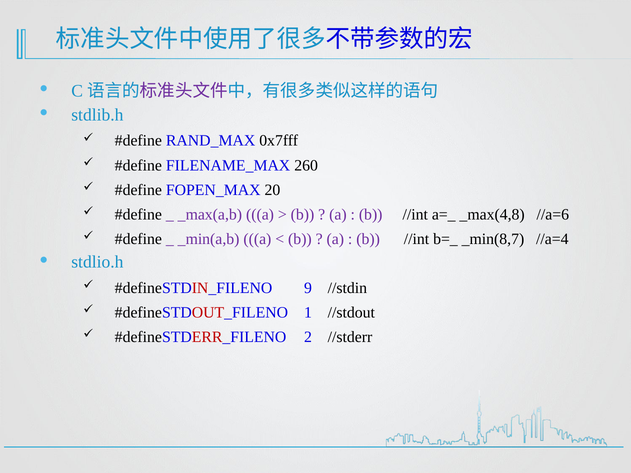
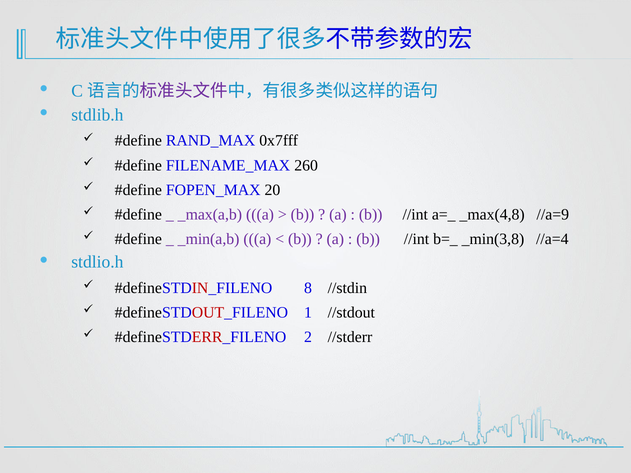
//a=6: //a=6 -> //a=9 (553, 215)
_min(8,7: _min(8,7 -> _min(3,8 (493, 239)
9: 9 -> 8 (308, 288)
